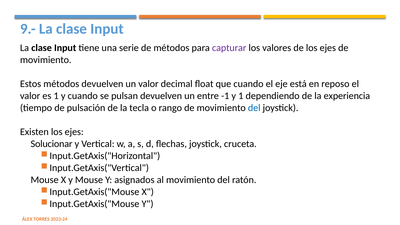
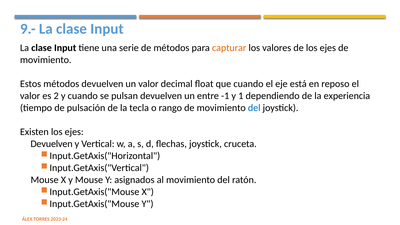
capturar colour: purple -> orange (229, 48)
es 1: 1 -> 2 (56, 96)
Solucionar: Solucionar -> Devuelven (52, 144)
